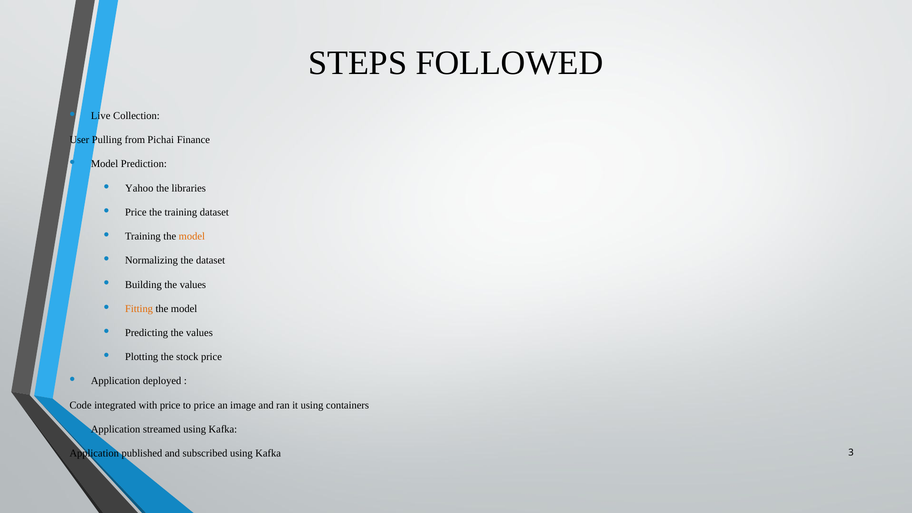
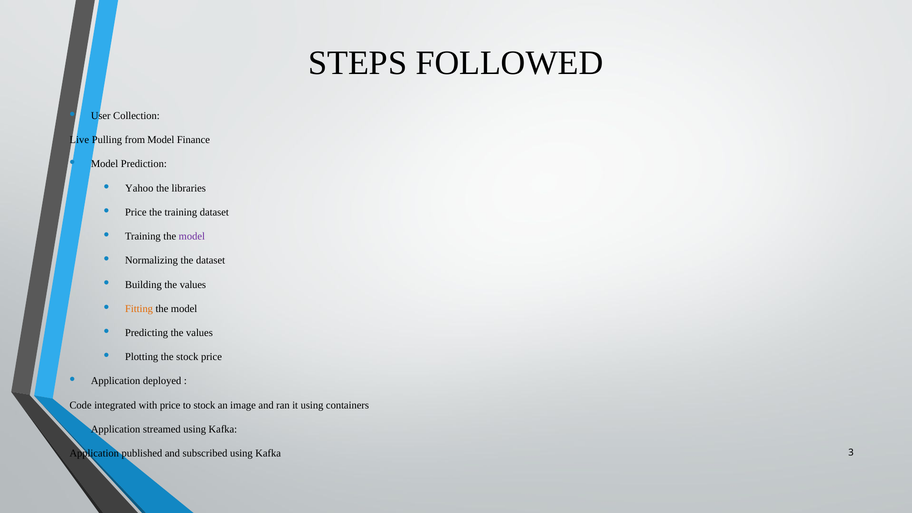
Live: Live -> User (101, 116)
User: User -> Live (79, 140)
from Pichai: Pichai -> Model (161, 140)
model colour: orange -> purple (192, 236)
to price: price -> stock (204, 405)
